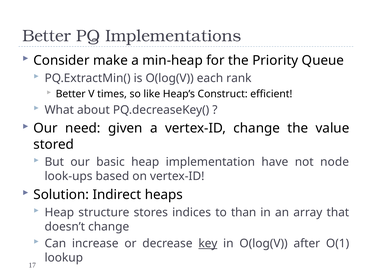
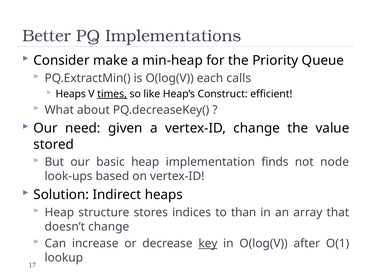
rank: rank -> calls (239, 78)
Better: Better -> Heaps (71, 94)
times underline: none -> present (112, 94)
have: have -> finds (275, 162)
